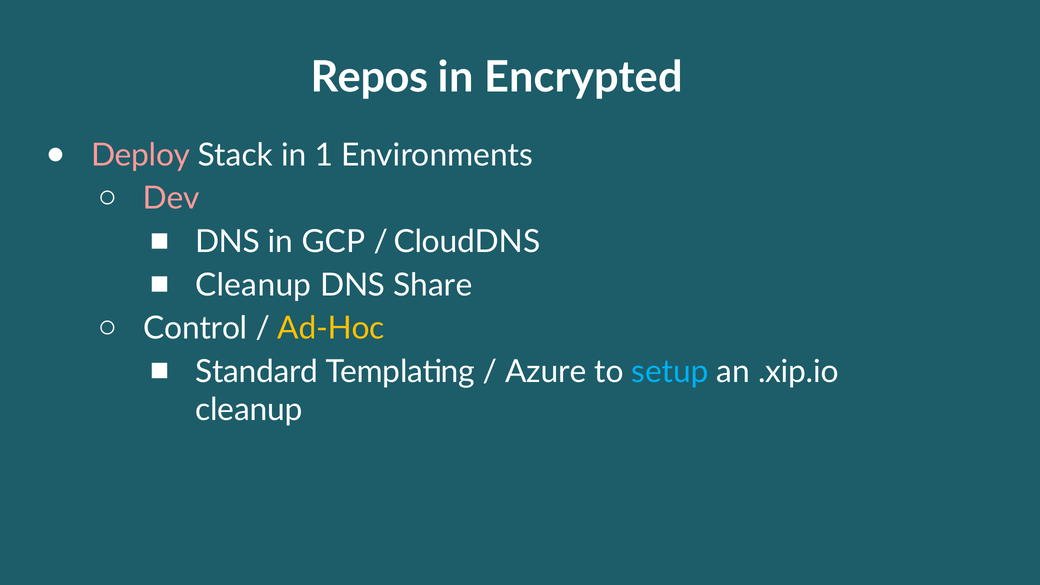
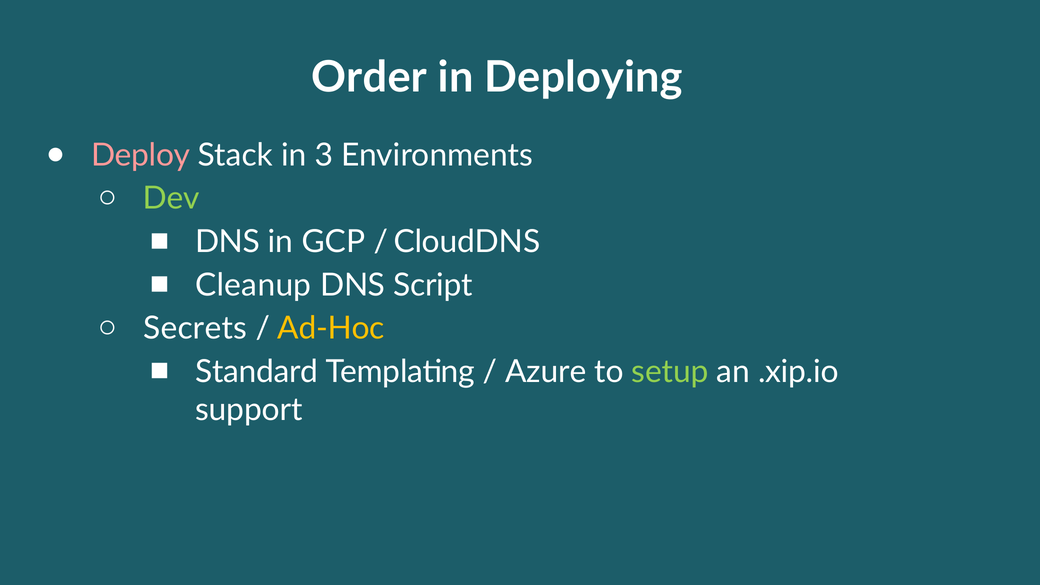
Repos: Repos -> Order (369, 77)
Encrypted: Encrypted -> Deploying (584, 77)
1: 1 -> 3 (324, 155)
Dev colour: pink -> light green (171, 198)
Share: Share -> Script (433, 285)
Control: Control -> Secrets (195, 328)
setup colour: light blue -> light green (670, 372)
cleanup: cleanup -> support (249, 410)
